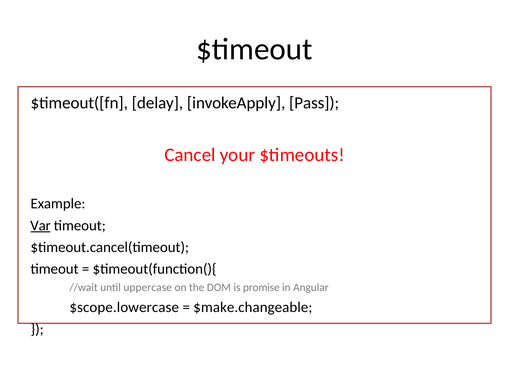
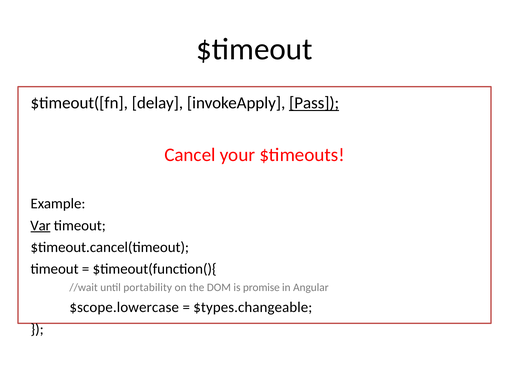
Pass underline: none -> present (314, 103)
uppercase: uppercase -> portability (148, 287)
$make.changeable: $make.changeable -> $types.changeable (253, 307)
